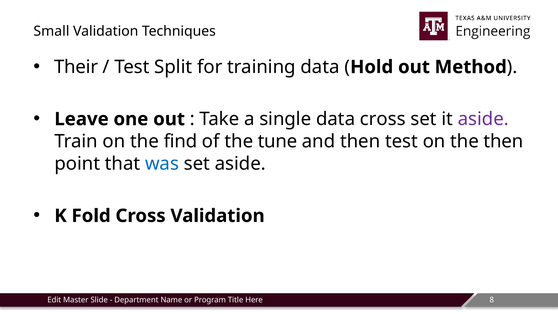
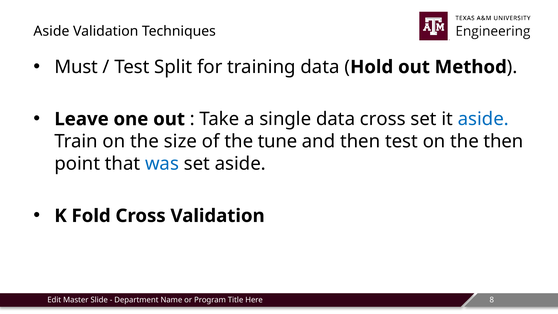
Small: Small -> Aside (51, 31)
Their: Their -> Must (76, 67)
aside colour: purple -> blue (483, 119)
find: find -> size (180, 141)
